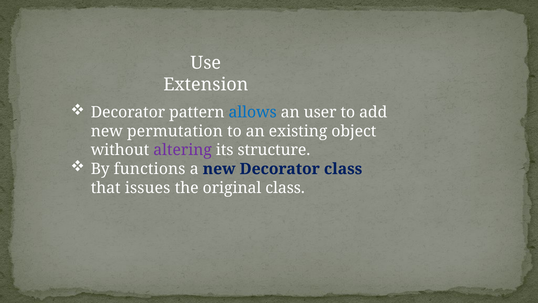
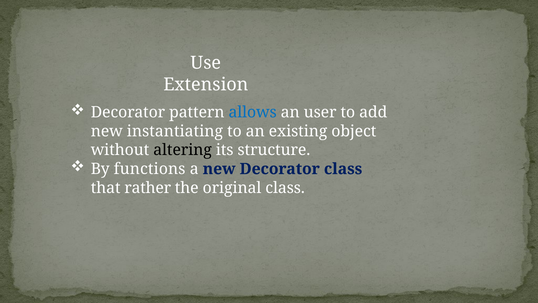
permutation: permutation -> instantiating (175, 131)
altering colour: purple -> black (183, 150)
issues: issues -> rather (148, 188)
